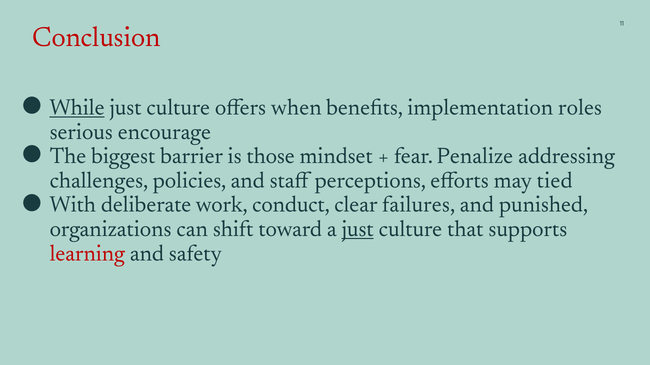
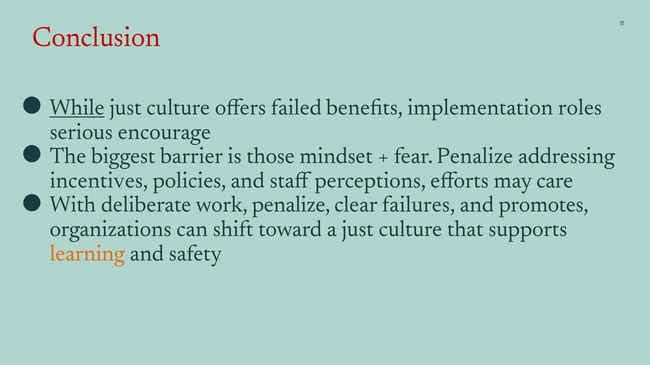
when: when -> failed (296, 107)
challenges: challenges -> incentives (99, 181)
tied: tied -> care (555, 181)
work conduct: conduct -> penalize (291, 205)
punished: punished -> promotes (544, 205)
just underline: present -> none (358, 229)
learning colour: red -> orange (87, 254)
